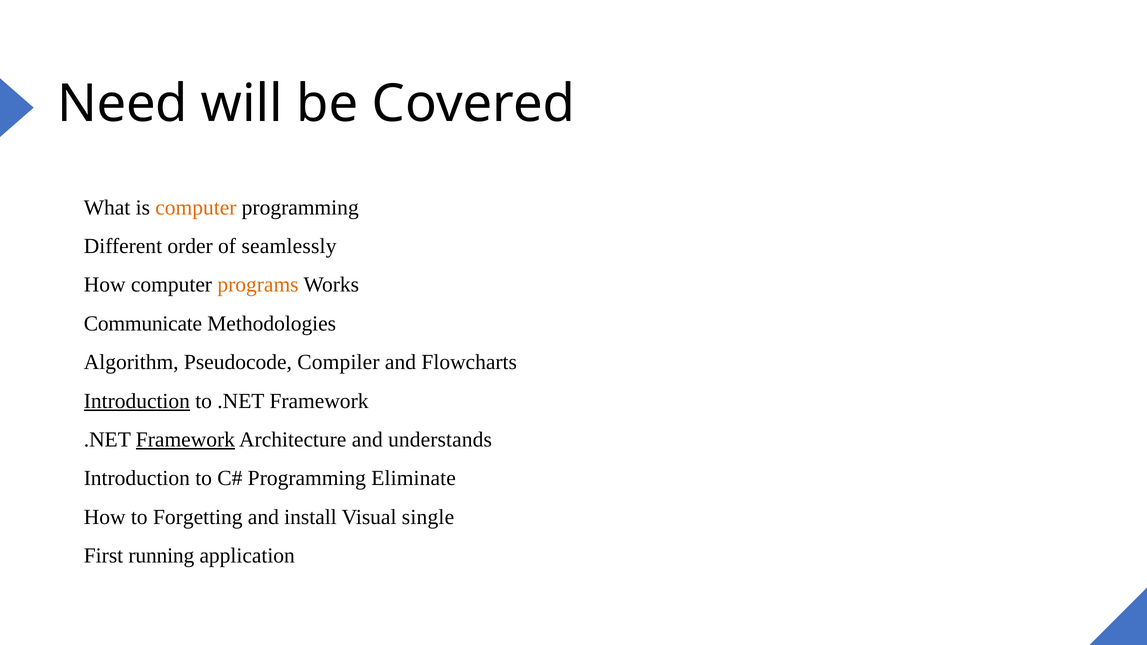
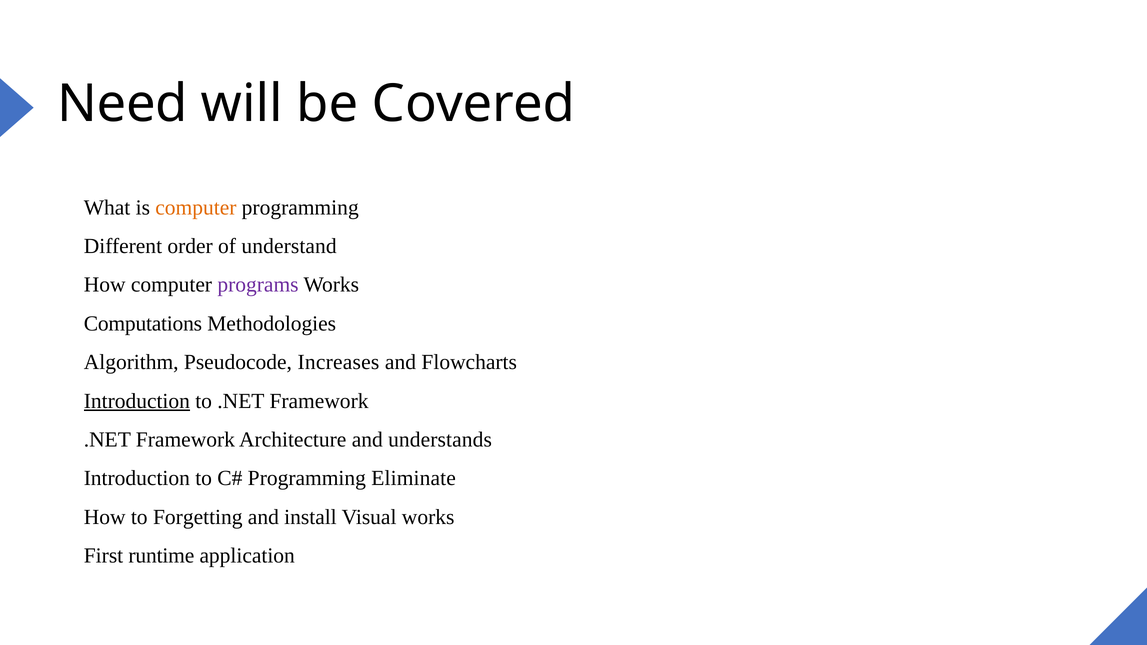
seamlessly: seamlessly -> understand (289, 246)
programs colour: orange -> purple (258, 285)
Communicate: Communicate -> Computations (143, 324)
Compiler: Compiler -> Increases (338, 362)
Framework underline: present -> none (185, 440)
Visual single: single -> works (428, 517)
running: running -> runtime (161, 556)
